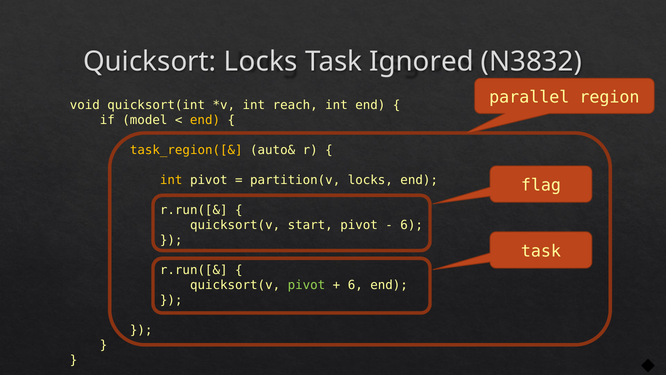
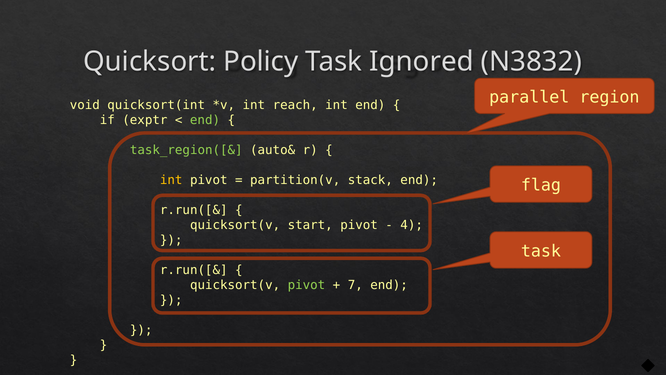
Quicksort Locks: Locks -> Policy (261, 62)
model: model -> exptr (145, 120)
end colour: yellow -> light green (205, 120)
task_region([& colour: yellow -> light green (186, 150)
partition(v locks: locks -> stack (370, 180)
6: 6 -> 4 (412, 225)
6: 6 -> 7 (355, 285)
